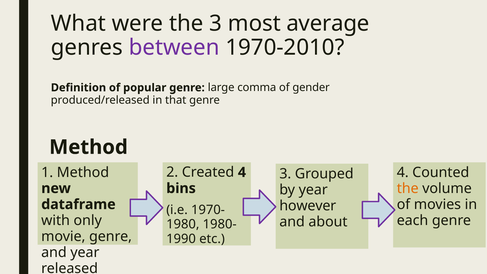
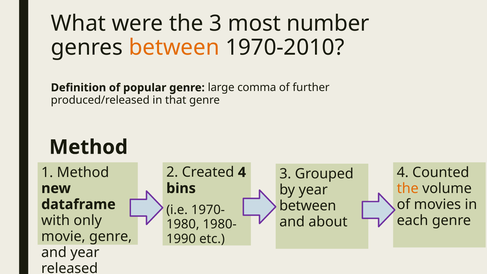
average: average -> number (328, 23)
between colour: purple -> orange (174, 47)
gender: gender -> further (311, 88)
however: however -> between (308, 206)
